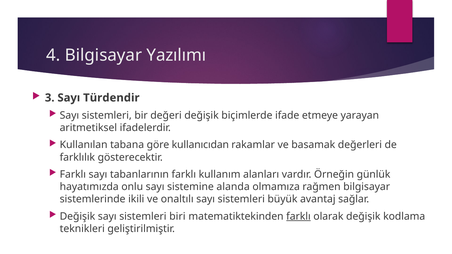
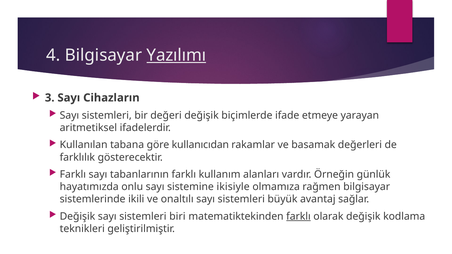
Yazılımı underline: none -> present (176, 55)
Türdendir: Türdendir -> Cihazların (111, 98)
alanda: alanda -> ikisiyle (233, 187)
